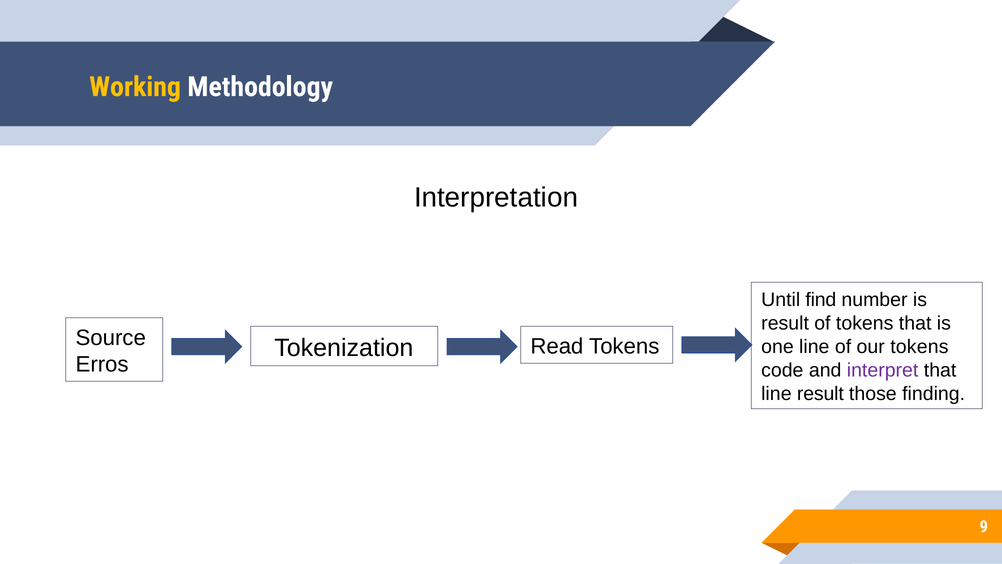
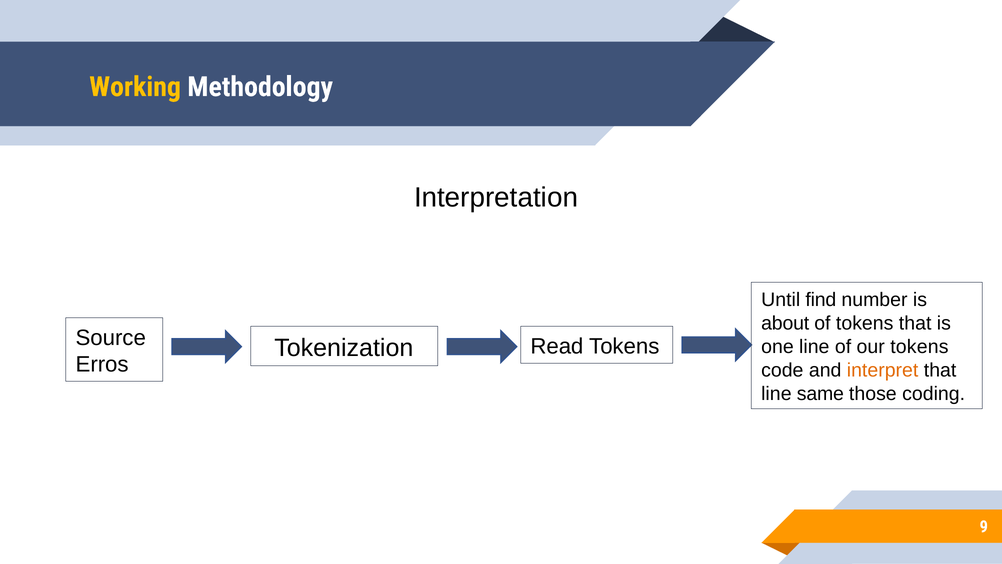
result: result -> about (785, 323)
interpret colour: purple -> orange (883, 370)
line result: result -> same (820, 393)
finding: finding -> coding (934, 393)
